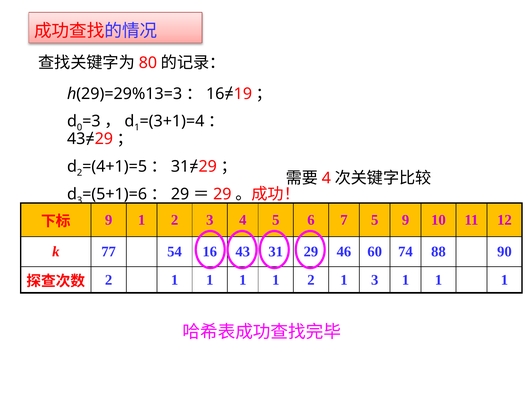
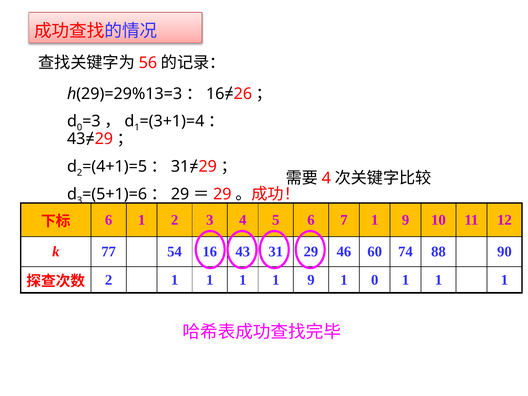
80: 80 -> 56 (148, 63)
19: 19 -> 26 (243, 94)
9: 9 -> 6 (109, 220)
7 5: 5 -> 1 (375, 220)
1 1 2: 2 -> 9 (311, 280)
1 3: 3 -> 0 (375, 280)
